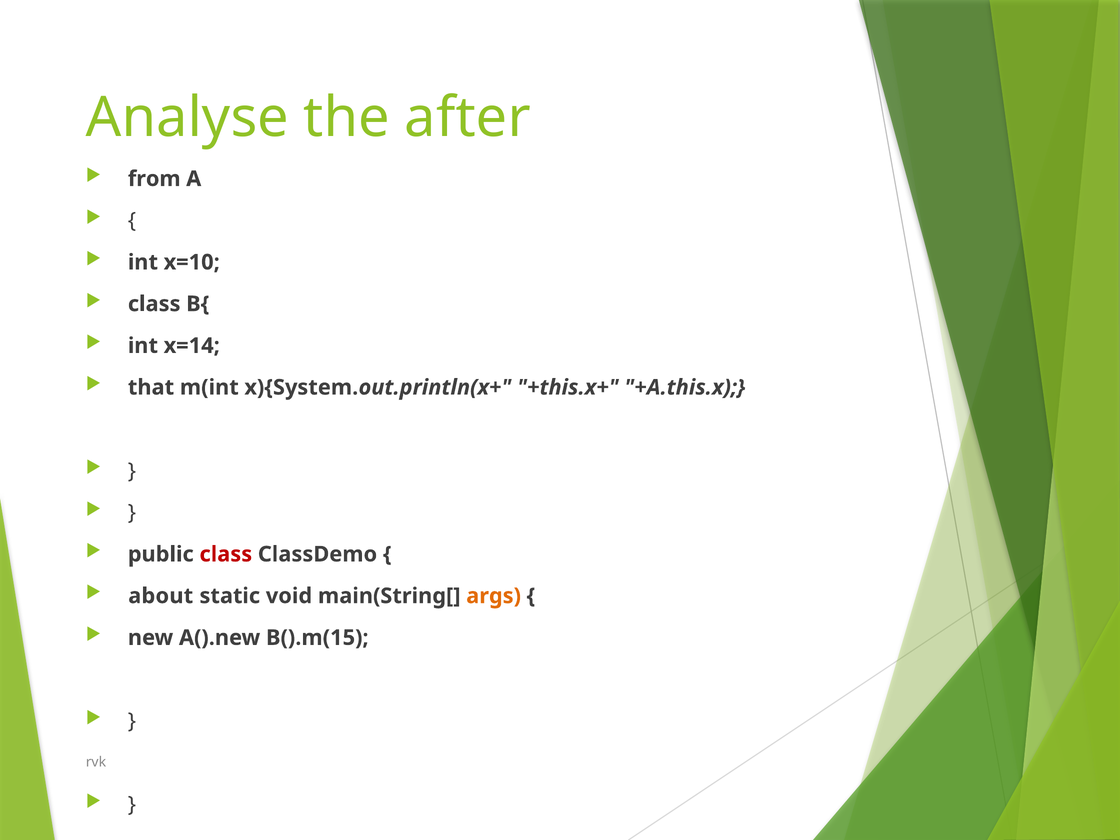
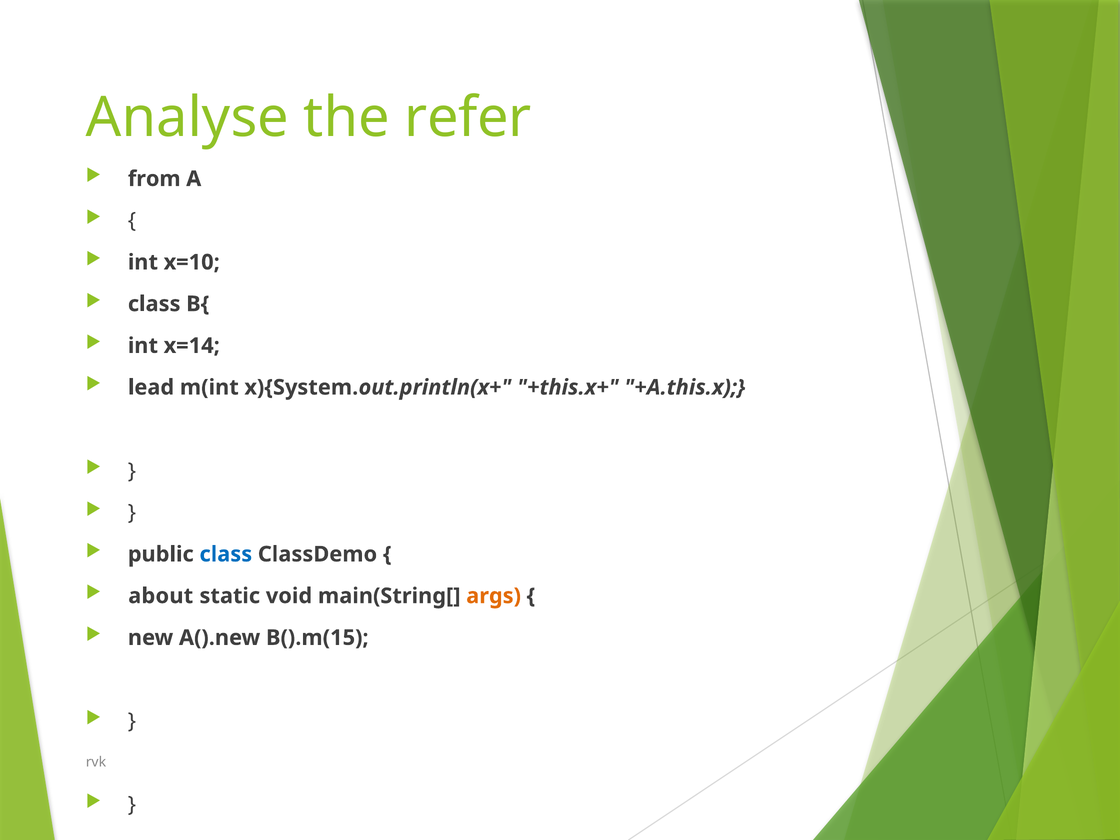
after: after -> refer (468, 118)
that: that -> lead (151, 387)
class colour: red -> blue (226, 554)
